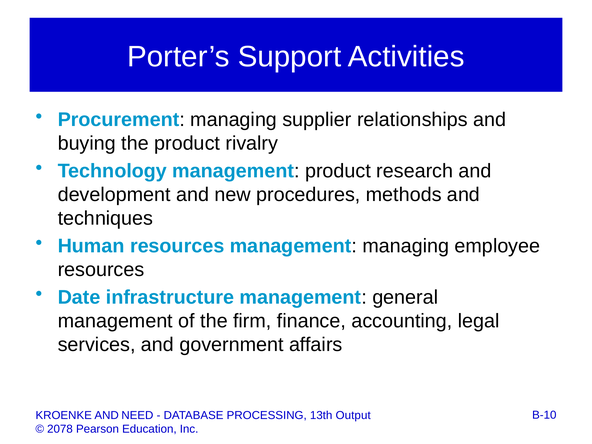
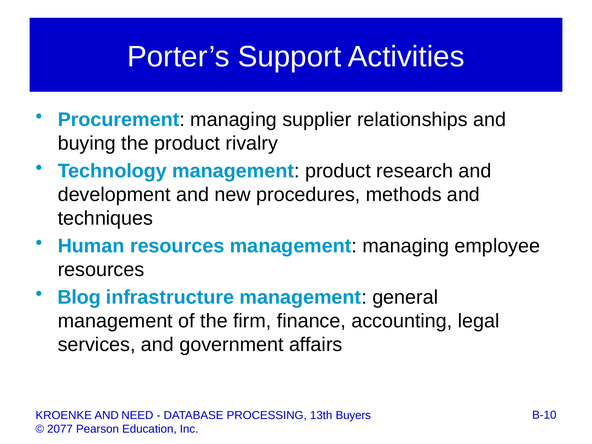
Date: Date -> Blog (79, 297)
Output: Output -> Buyers (353, 415)
2078: 2078 -> 2077 (60, 429)
